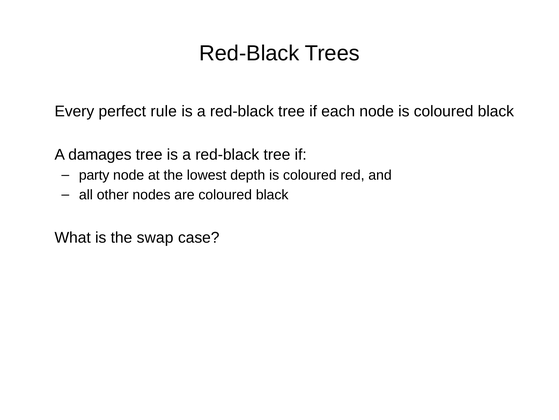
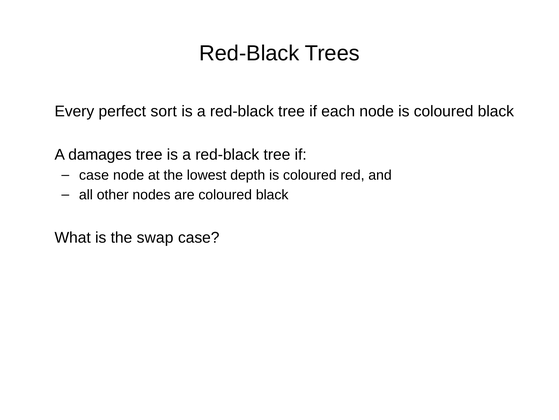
rule: rule -> sort (164, 111)
party: party -> case (94, 175)
